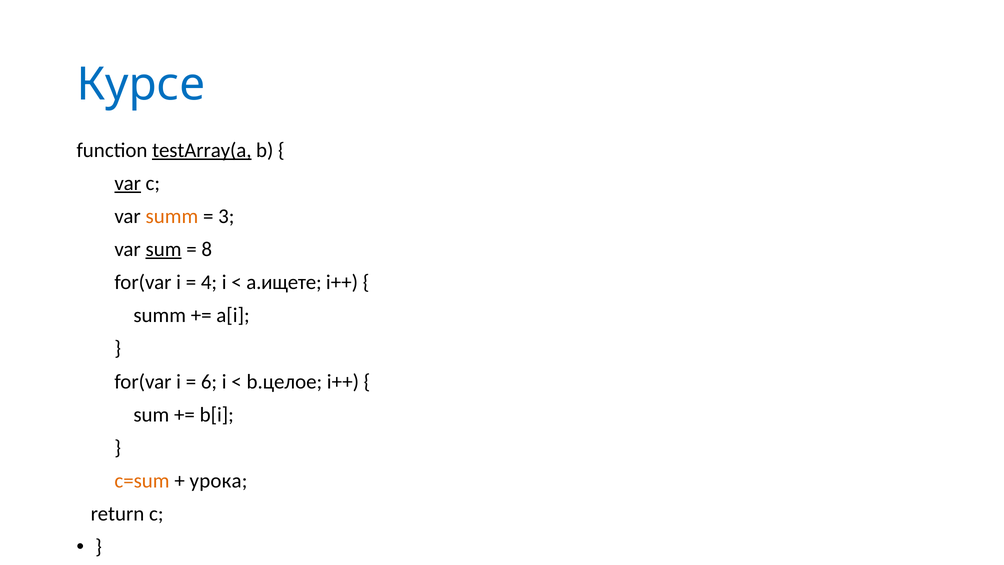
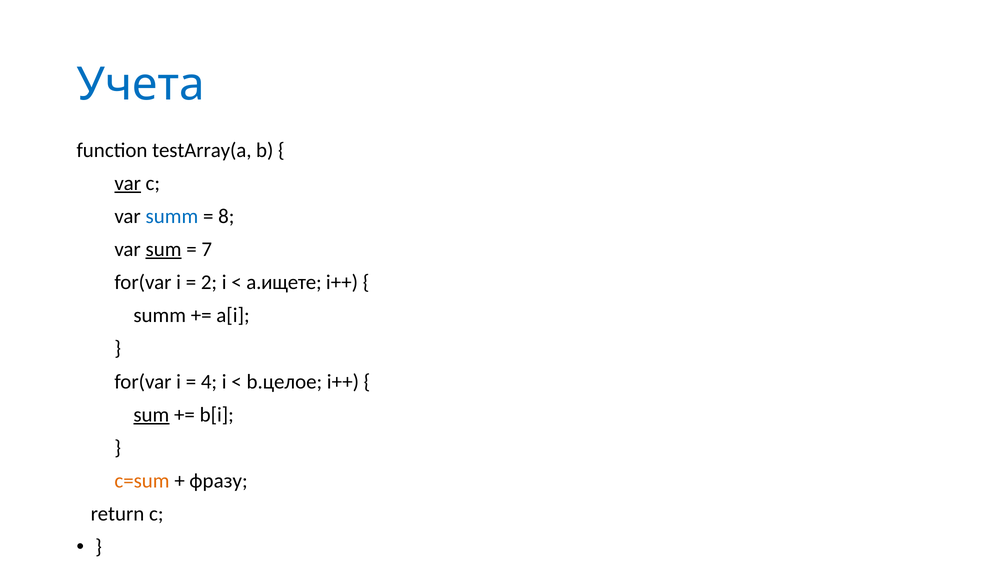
Курсе: Курсе -> Учета (141, 84)
testArray(a underline: present -> none (202, 150)
summ colour: orange -> blue (172, 216)
3: 3 -> 8 (226, 216)
8: 8 -> 7 (207, 249)
4: 4 -> 2 (209, 282)
6: 6 -> 4 (209, 381)
sum underline: none -> present (151, 415)
урока: урока -> фразу (219, 481)
